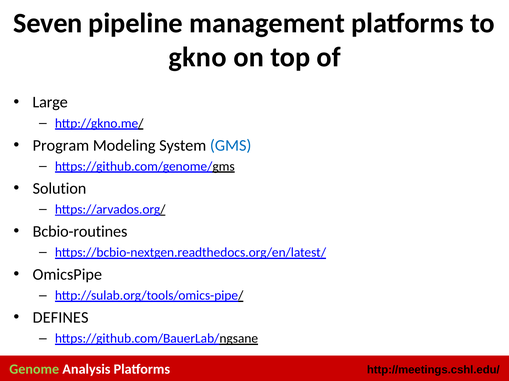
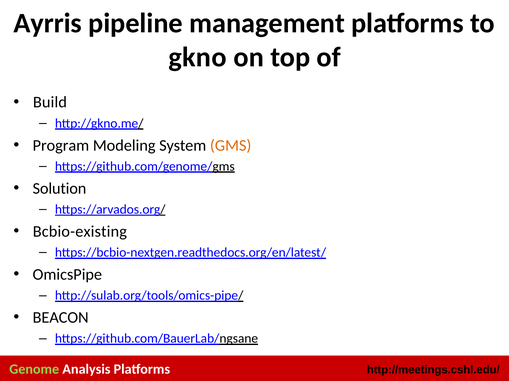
Seven: Seven -> Ayrris (48, 23)
Large: Large -> Build (50, 103)
GMS colour: blue -> orange (231, 146)
Bcbio-routines: Bcbio-routines -> Bcbio-existing (80, 232)
DEFINES: DEFINES -> BEACON (61, 318)
